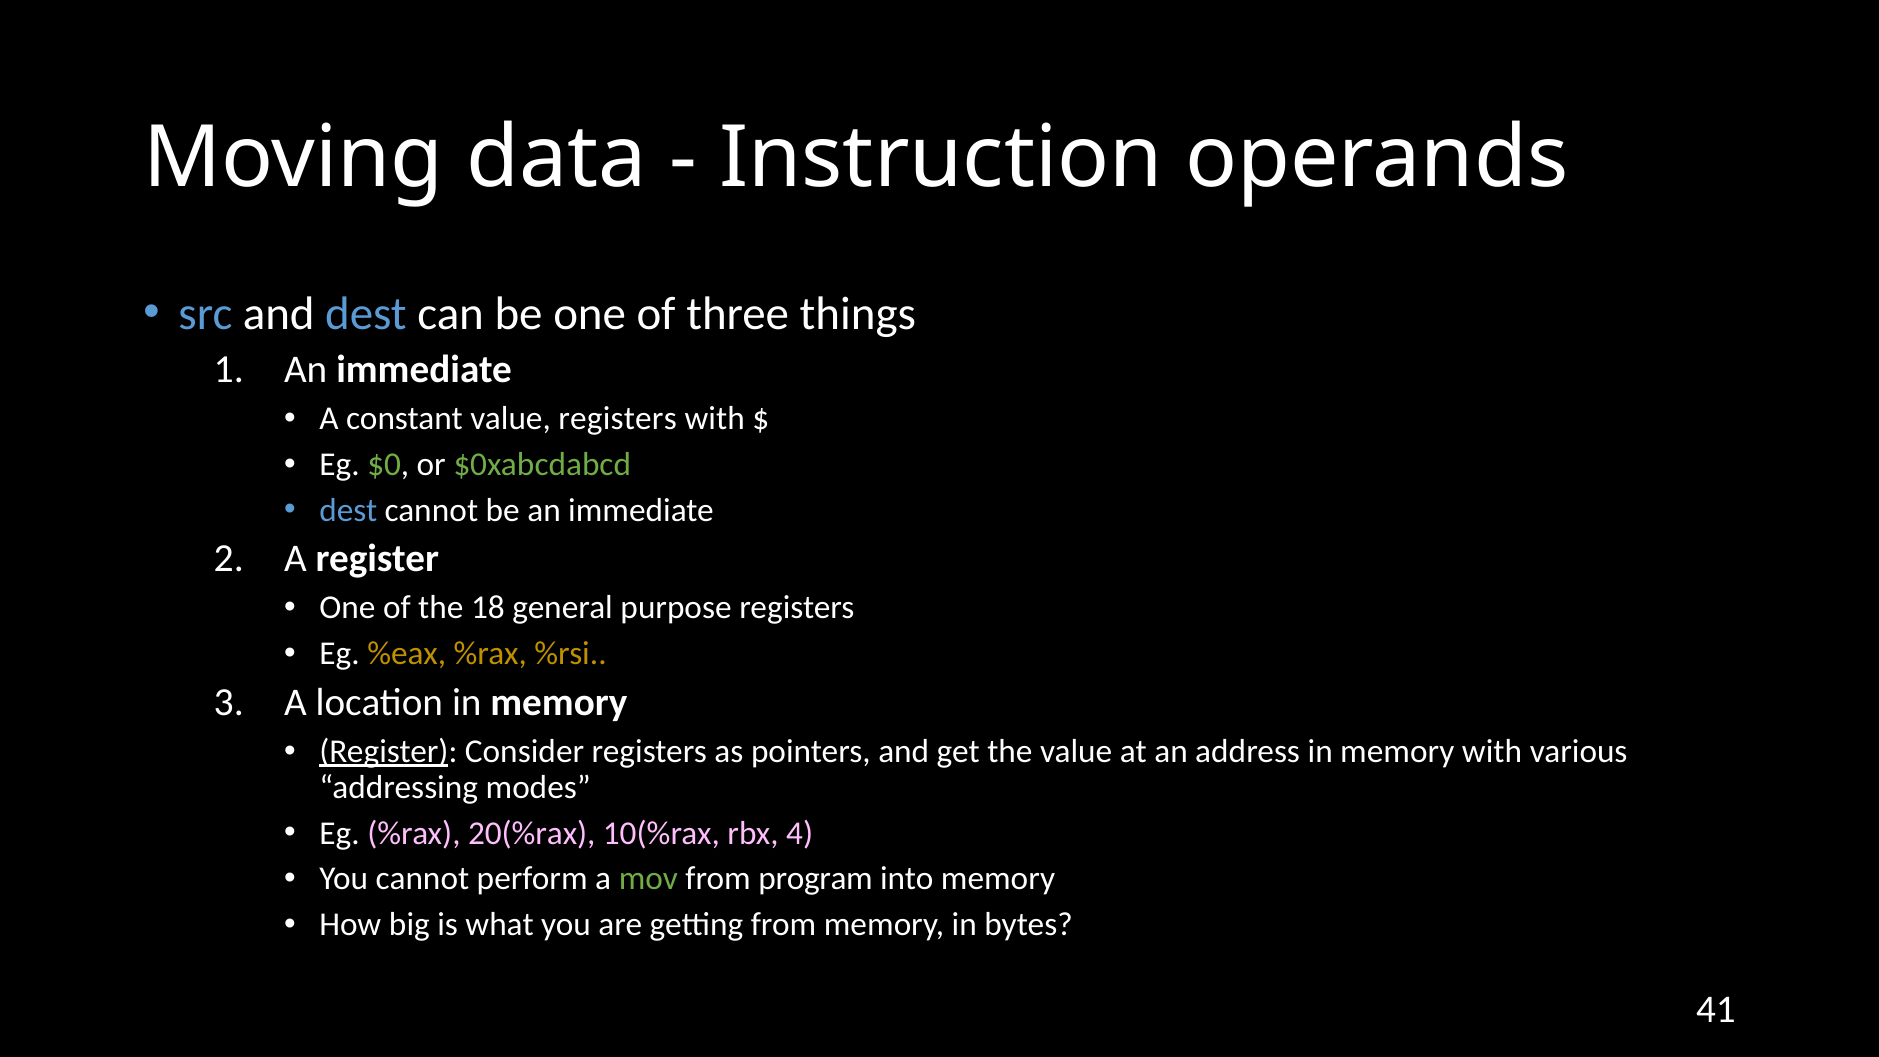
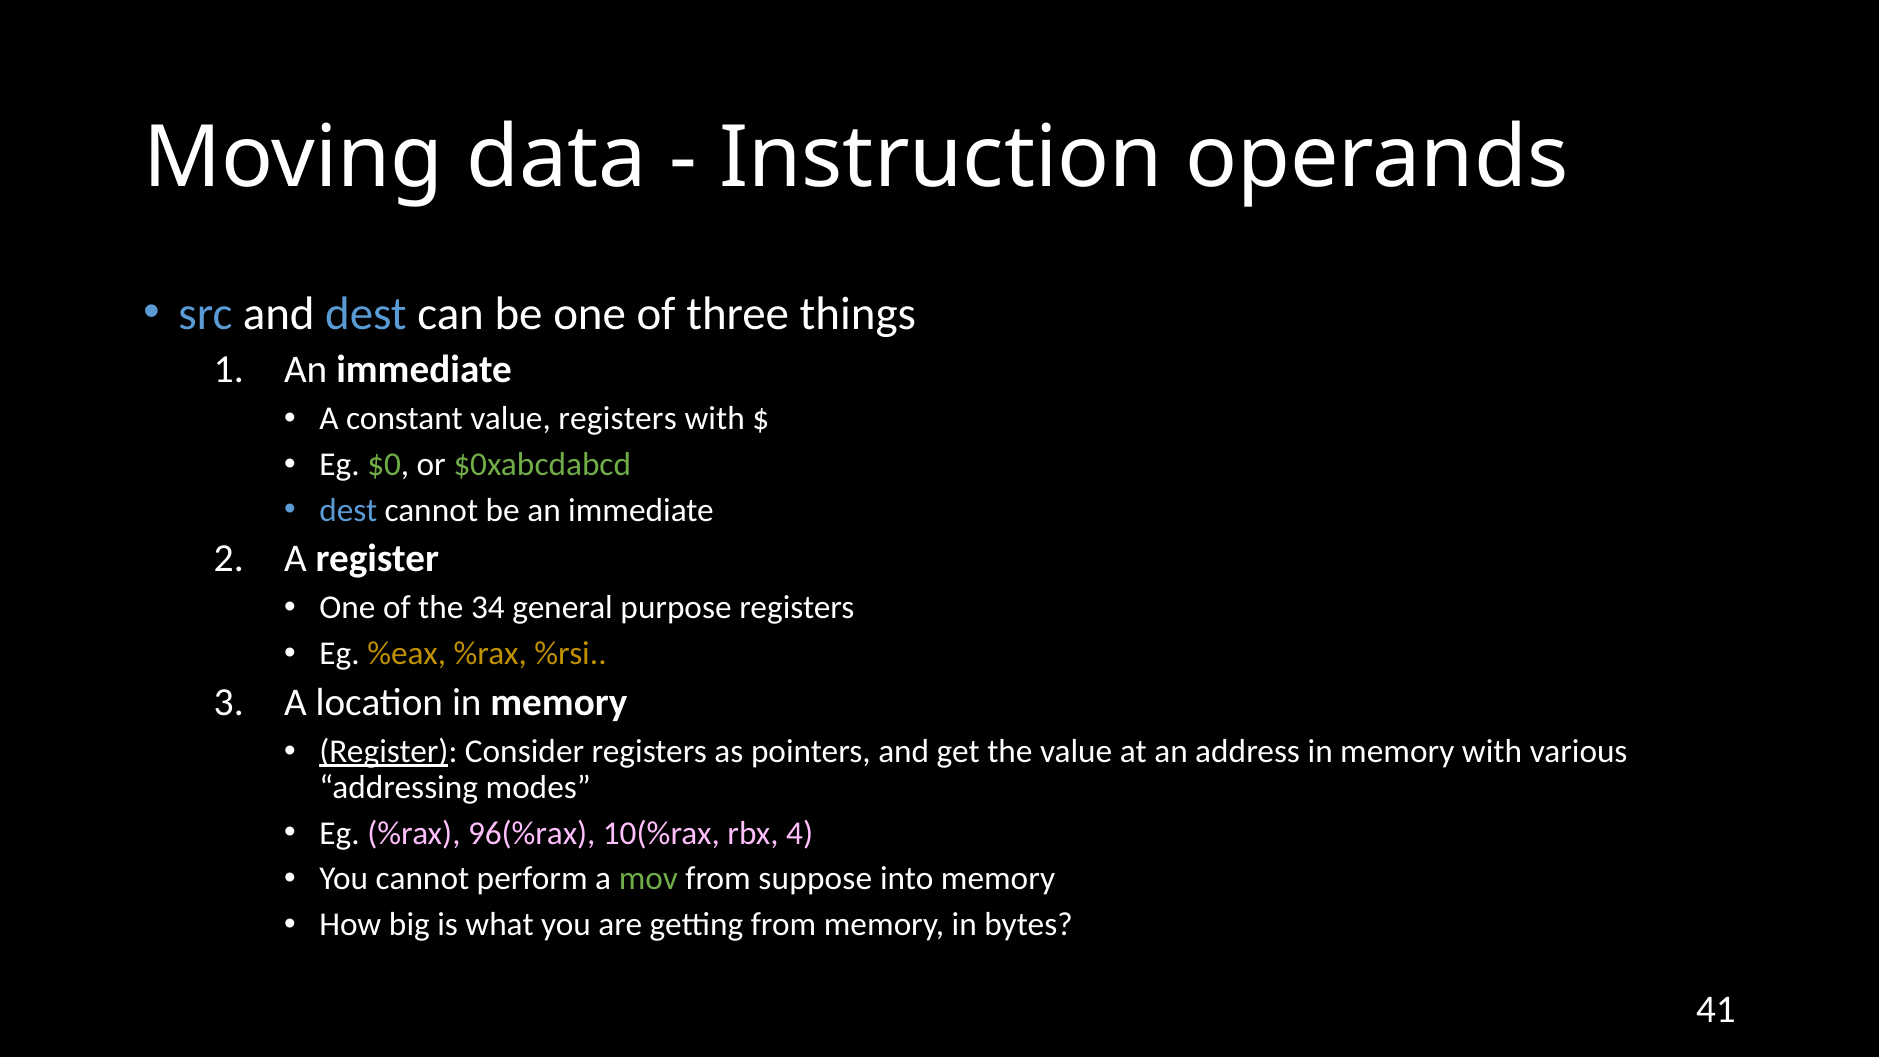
18: 18 -> 34 (488, 608)
20(%rax: 20(%rax -> 96(%rax (532, 833)
program: program -> suppose (815, 879)
